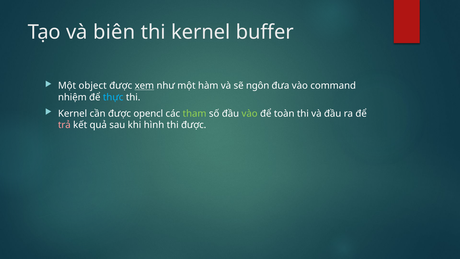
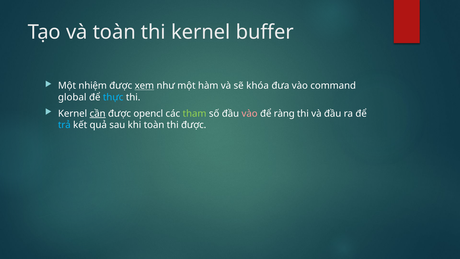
và biên: biên -> toàn (114, 32)
object: object -> nhiệm (93, 86)
ngôn: ngôn -> khóa (258, 86)
nhiệm: nhiệm -> global (72, 97)
cần underline: none -> present (98, 113)
vào colour: light green -> pink (250, 113)
toàn: toàn -> ràng (284, 113)
trả colour: pink -> light blue (64, 125)
khi hình: hình -> toàn (154, 125)
